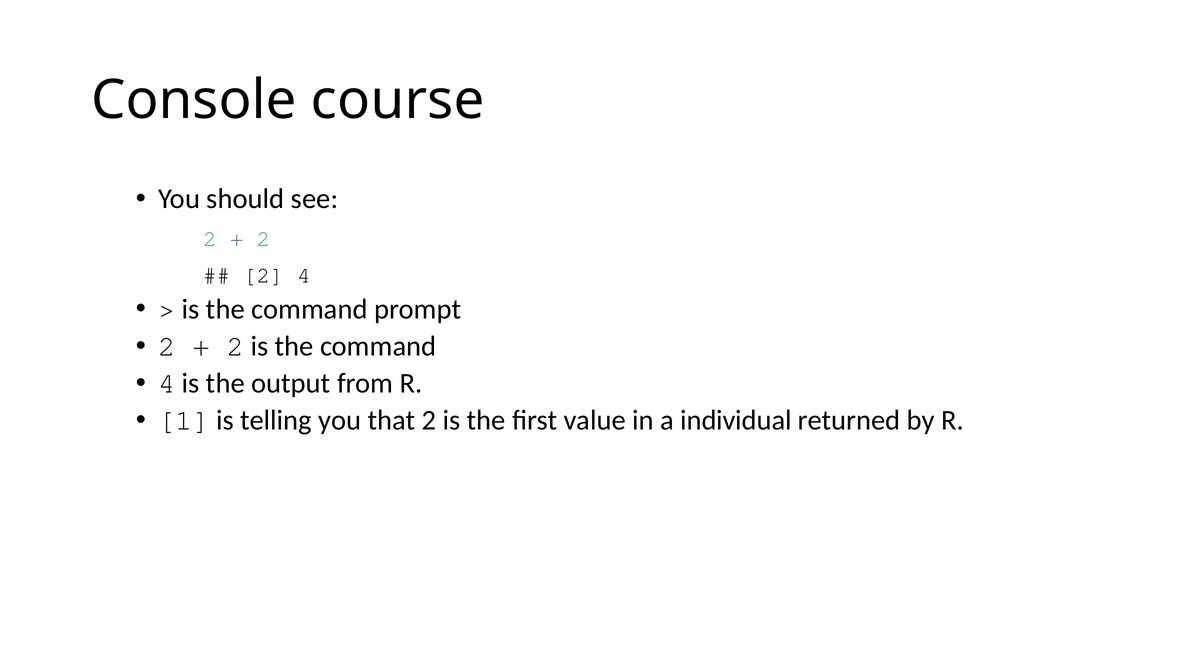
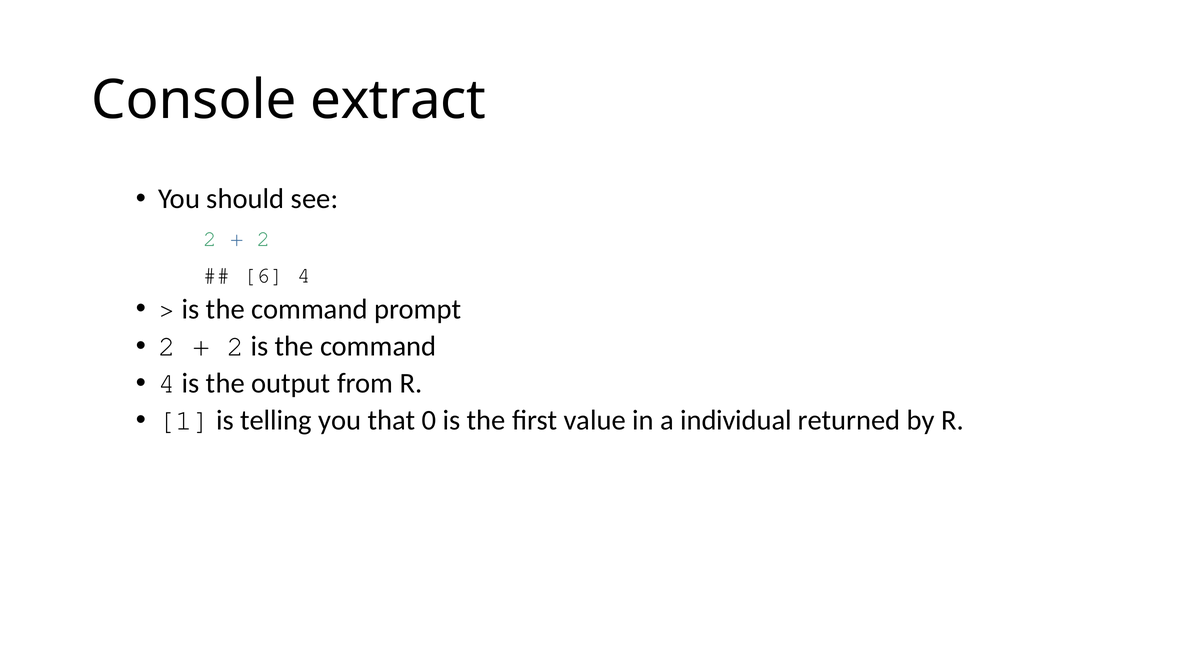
course: course -> extract (398, 100)
2: 2 -> 6 (264, 275)
that 2: 2 -> 0 (429, 420)
